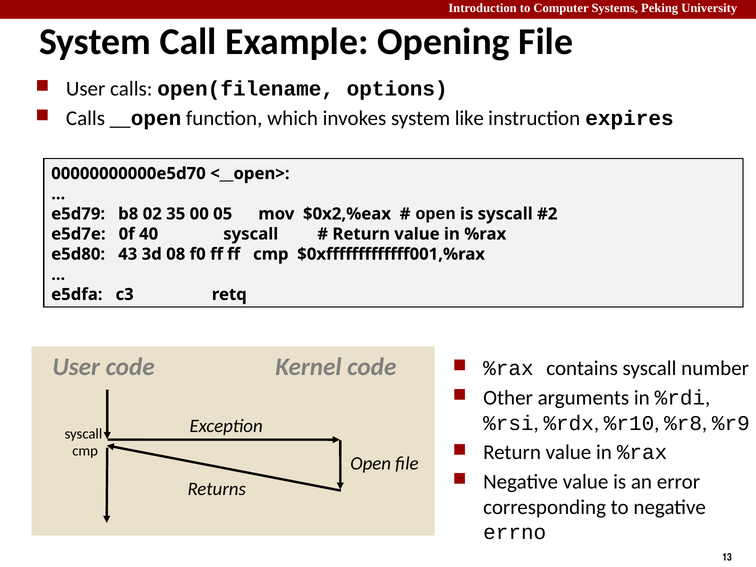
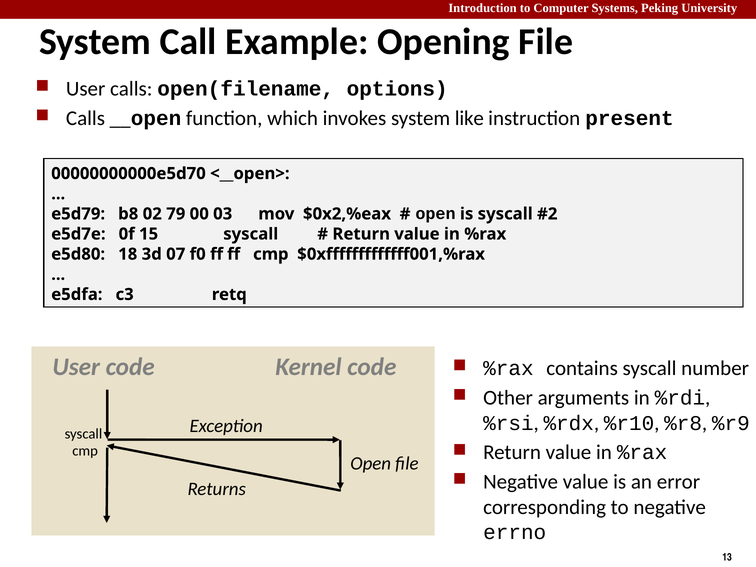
expires: expires -> present (629, 118)
35: 35 -> 79 (176, 214)
05: 05 -> 03 (223, 214)
40: 40 -> 15 (149, 234)
43: 43 -> 18 (128, 254)
08: 08 -> 07 (176, 254)
